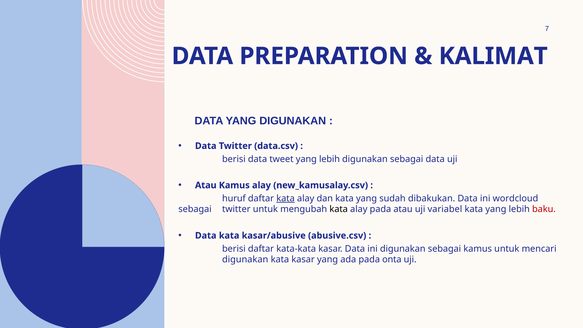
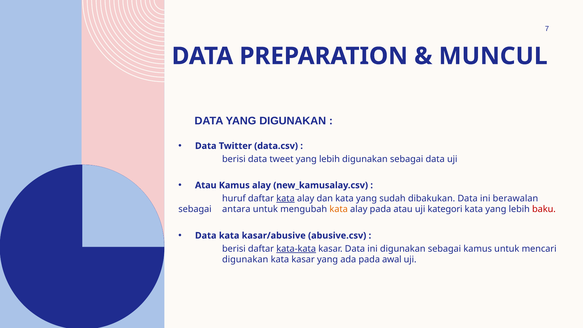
KALIMAT: KALIMAT -> MUNCUL (493, 56)
wordcloud: wordcloud -> berawalan (515, 198)
sebagai twitter: twitter -> antara (236, 209)
kata colour: black -> orange (339, 209)
variabel: variabel -> kategori (445, 209)
kata-kata underline: none -> present (296, 249)
onta: onta -> awal (392, 260)
